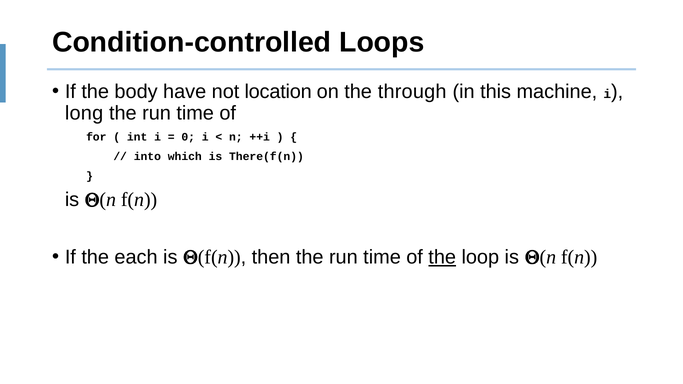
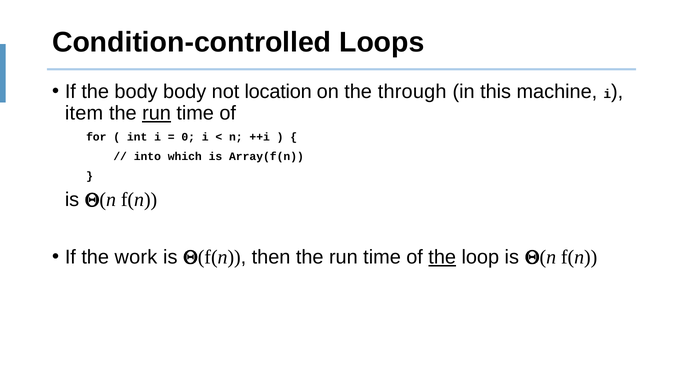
body have: have -> body (185, 92)
long: long -> item (84, 113)
run underline: none -> present (157, 113)
There(f(n: There(f(n -> Array(f(n (266, 157)
each: each -> work (136, 257)
